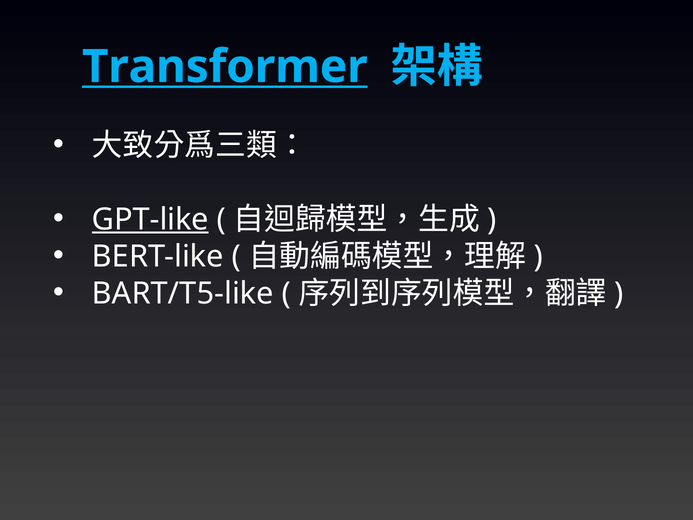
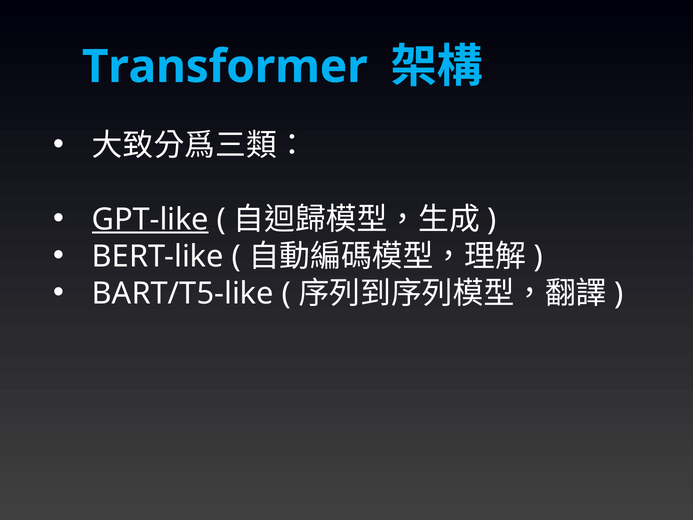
Transformer underline: present -> none (225, 67)
